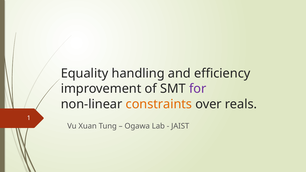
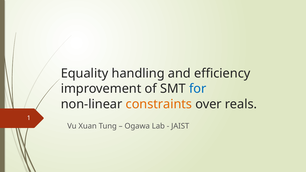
for colour: purple -> blue (198, 89)
